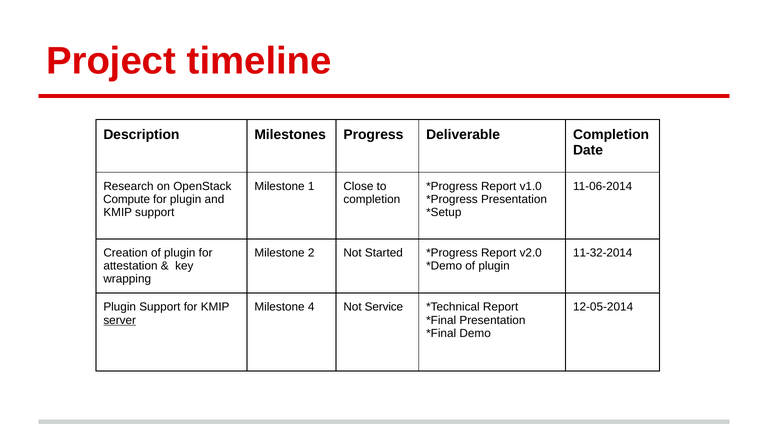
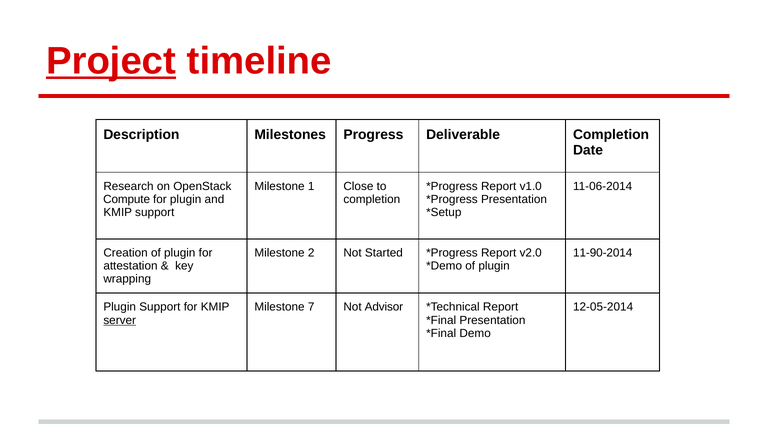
Project underline: none -> present (111, 61)
11-32-2014: 11-32-2014 -> 11-90-2014 (603, 253)
4: 4 -> 7 (311, 307)
Service: Service -> Advisor (384, 307)
